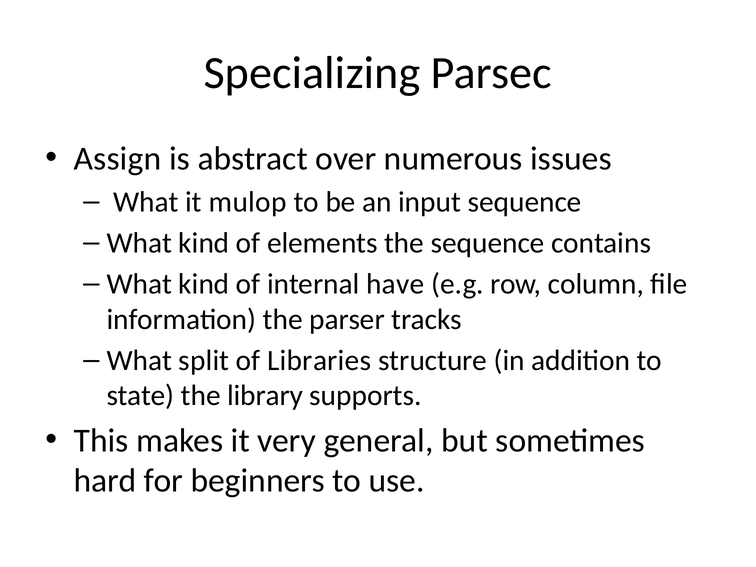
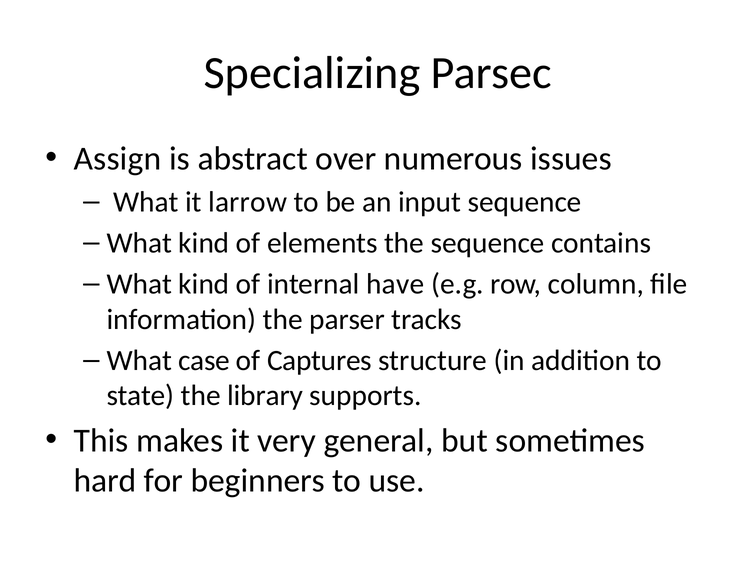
mulop: mulop -> larrow (248, 202)
split: split -> case (204, 360)
Libraries: Libraries -> Captures (320, 360)
